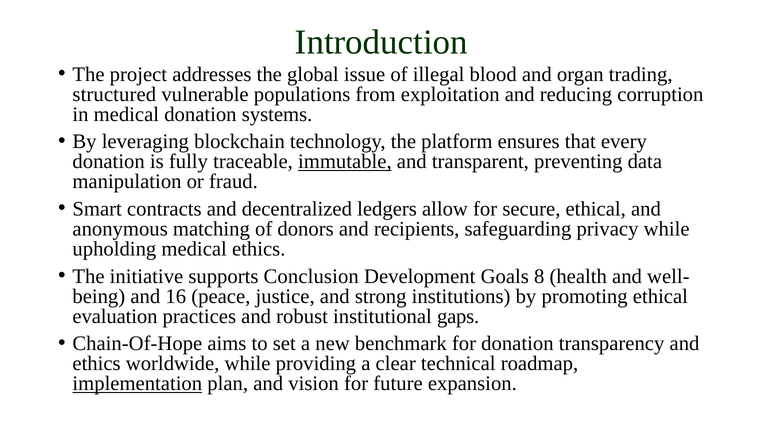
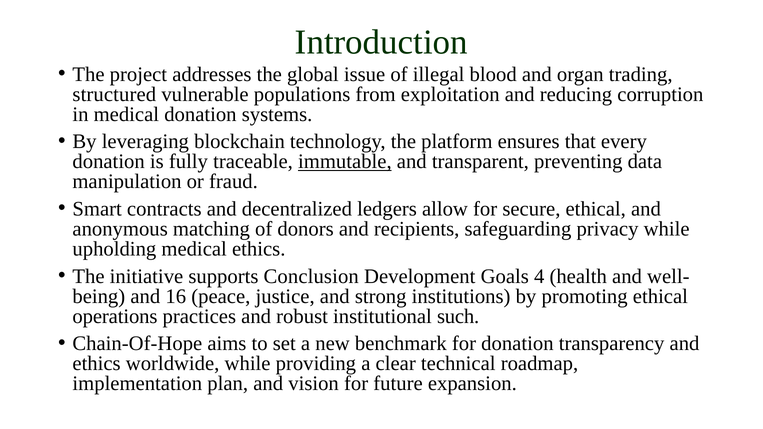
8: 8 -> 4 (539, 276)
evaluation: evaluation -> operations (115, 316)
gaps: gaps -> such (458, 316)
implementation underline: present -> none (137, 384)
